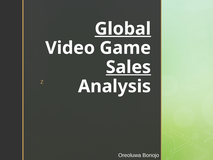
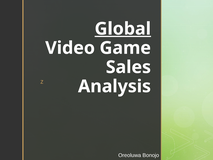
Sales underline: present -> none (128, 67)
